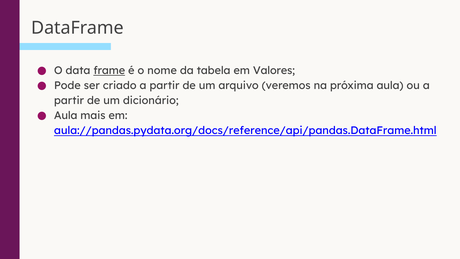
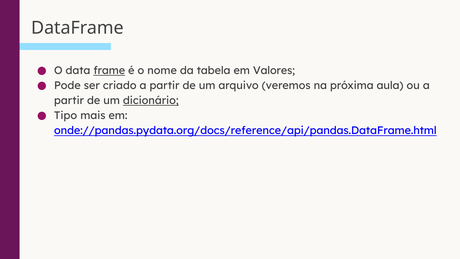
dicionário underline: none -> present (151, 100)
Aula: Aula -> Tipo (66, 115)
aula://pandas.pydata.org/docs/reference/api/pandas.DataFrame.html: aula://pandas.pydata.org/docs/reference/api/pandas.DataFrame.html -> onde://pandas.pydata.org/docs/reference/api/pandas.DataFrame.html (245, 131)
